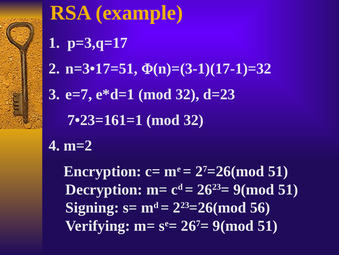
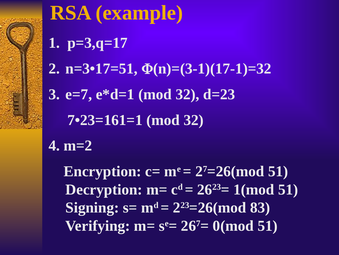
2623= 9(mod: 9(mod -> 1(mod (254, 189)
56: 56 -> 83 (260, 207)
267= 9(mod: 9(mod -> 0(mod (233, 225)
